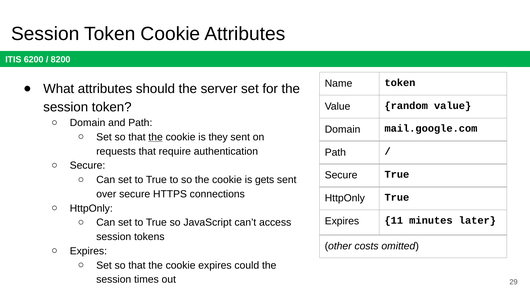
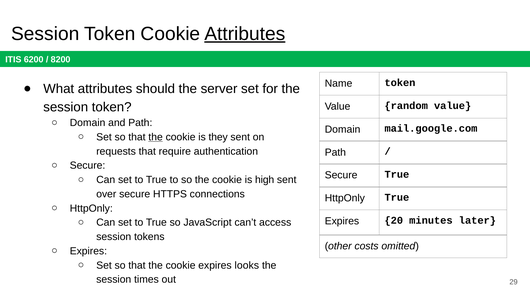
Attributes underline: none -> present (245, 34)
gets: gets -> high (265, 180)
11: 11 -> 20 (394, 220)
could: could -> looks (247, 265)
